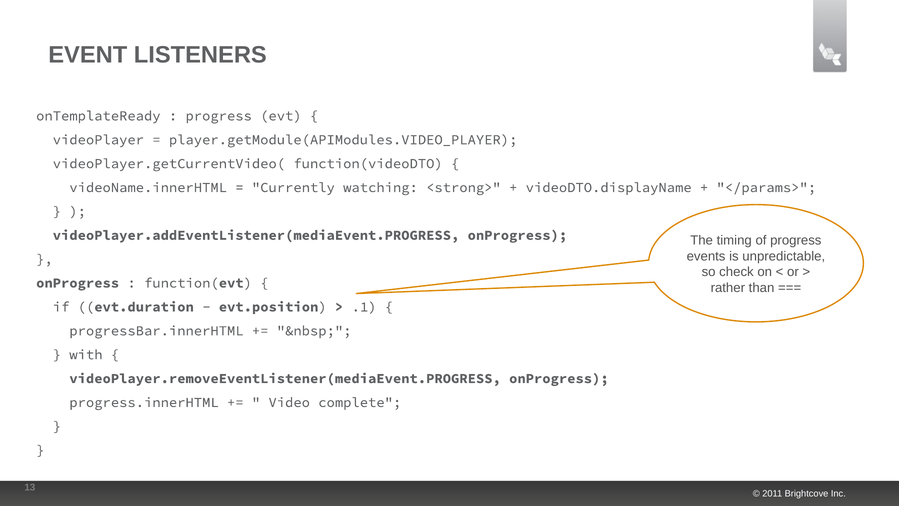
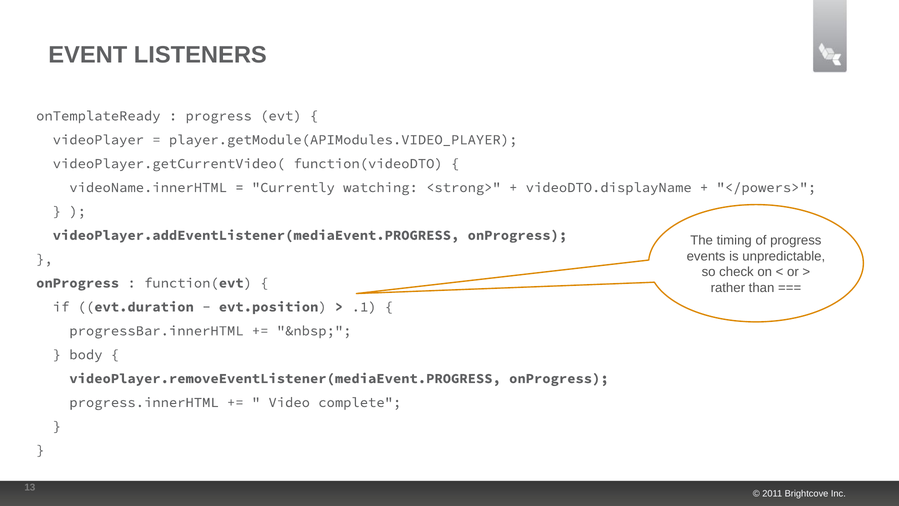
</params>: </params> -> </powers> (766, 187)
with: with -> body (86, 354)
